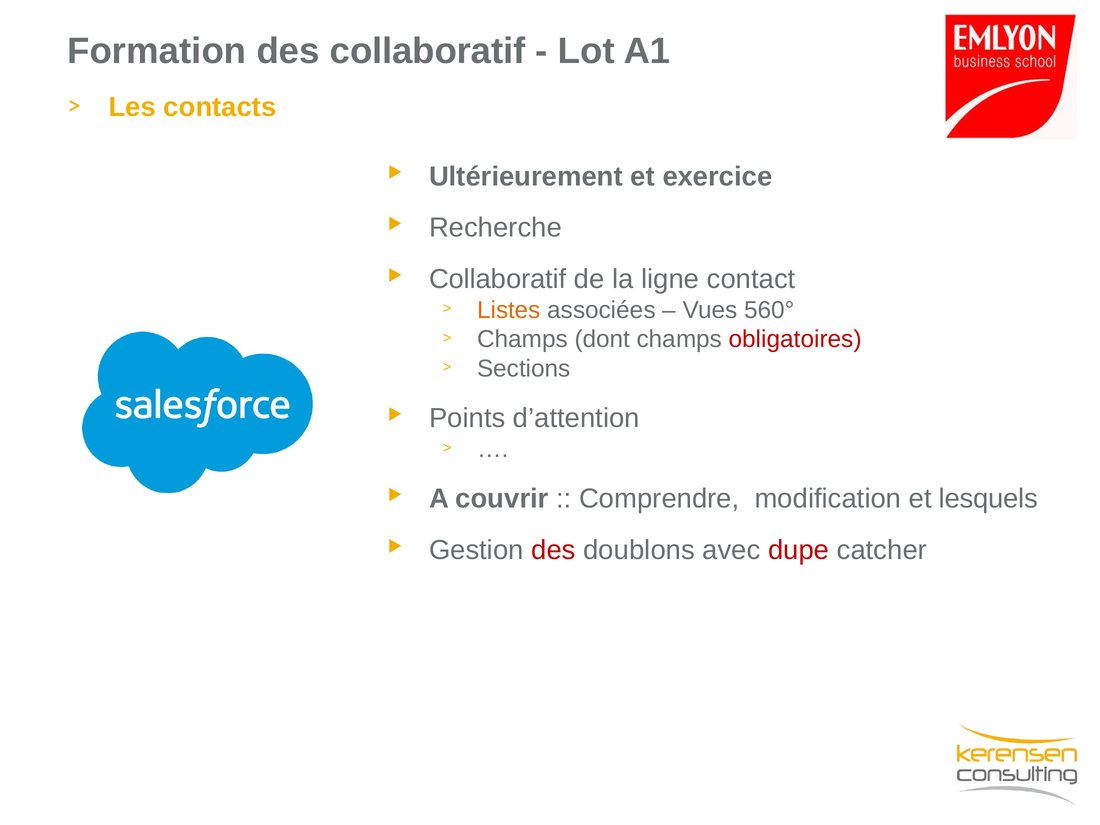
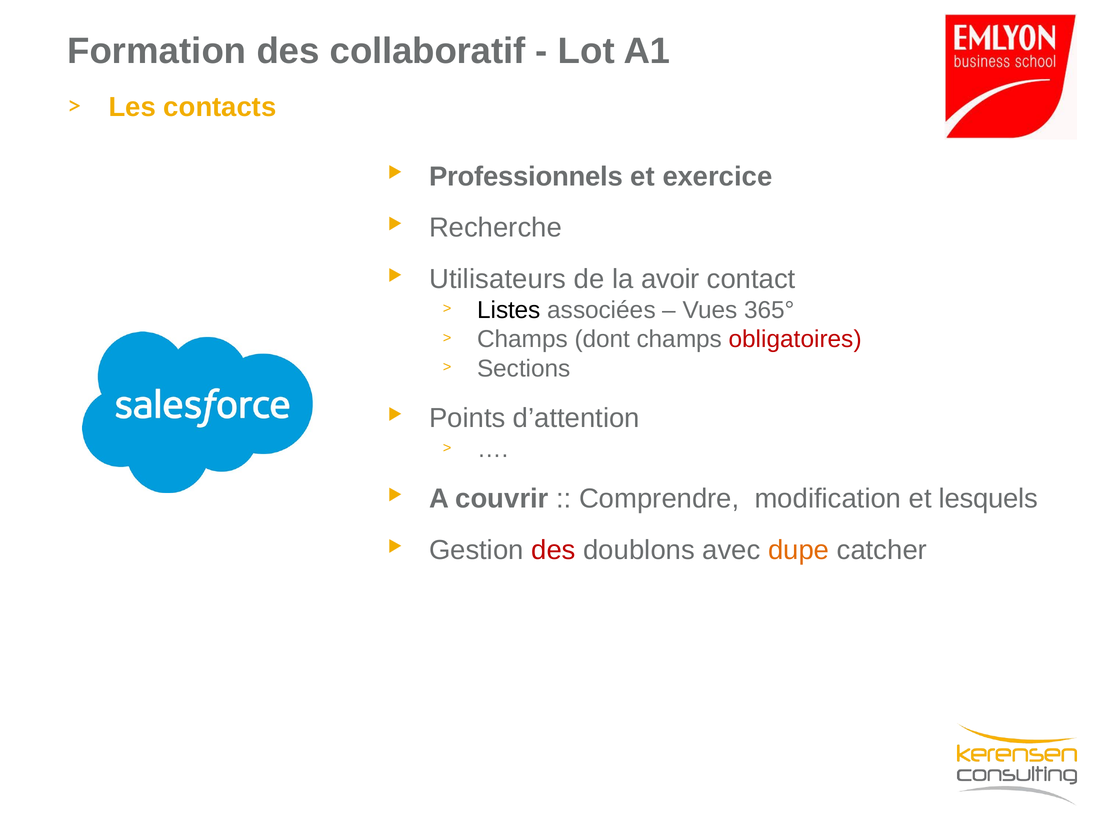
Ultérieurement: Ultérieurement -> Professionnels (526, 177)
Collaboratif: Collaboratif -> Utilisateurs (498, 279)
ligne: ligne -> avoir (670, 279)
Listes colour: orange -> black (509, 310)
560°: 560° -> 365° (769, 310)
dupe colour: red -> orange (799, 550)
